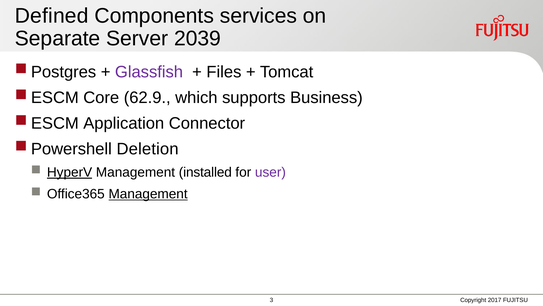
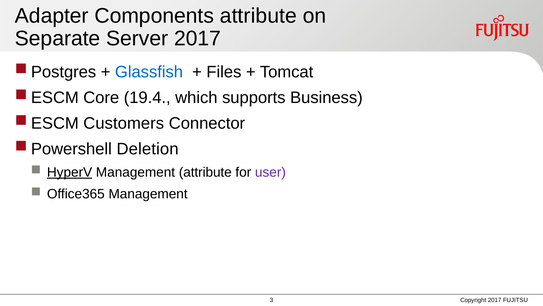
Defined: Defined -> Adapter (52, 16)
Components services: services -> attribute (258, 16)
Server 2039: 2039 -> 2017 (198, 38)
Glassfish colour: purple -> blue (149, 72)
62.9: 62.9 -> 19.4 (147, 97)
Application: Application -> Customers (124, 123)
Management installed: installed -> attribute (205, 172)
Management underline: present -> none (148, 194)
